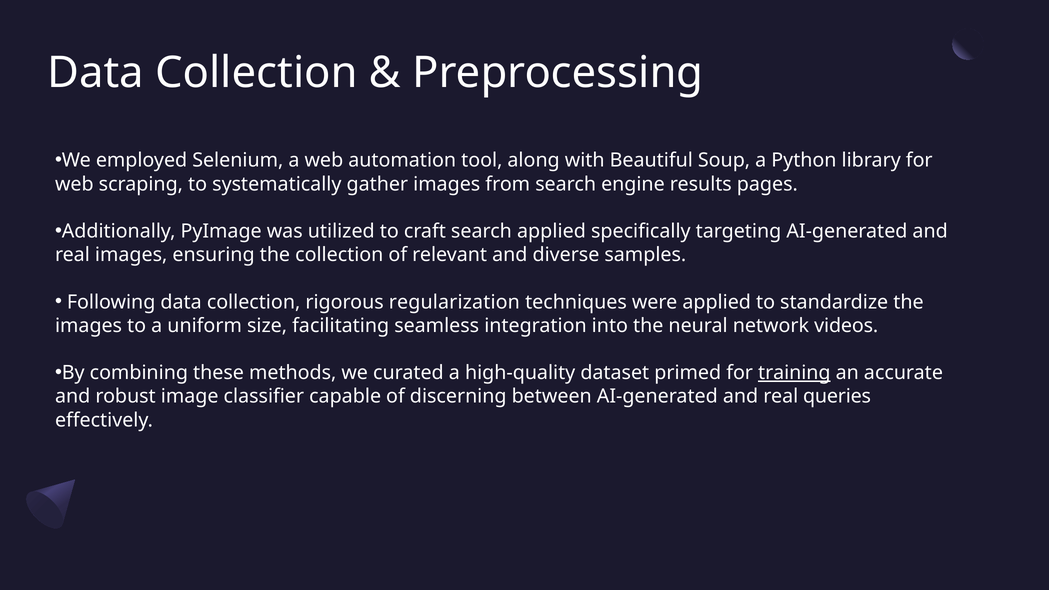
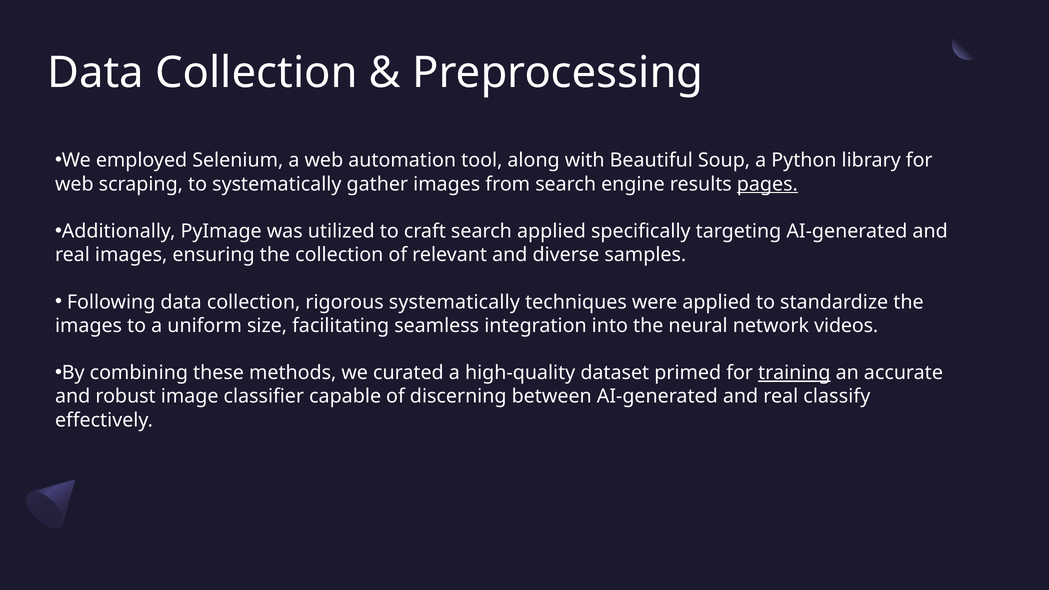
pages underline: none -> present (767, 184)
rigorous regularization: regularization -> systematically (454, 302)
queries: queries -> classify (837, 396)
